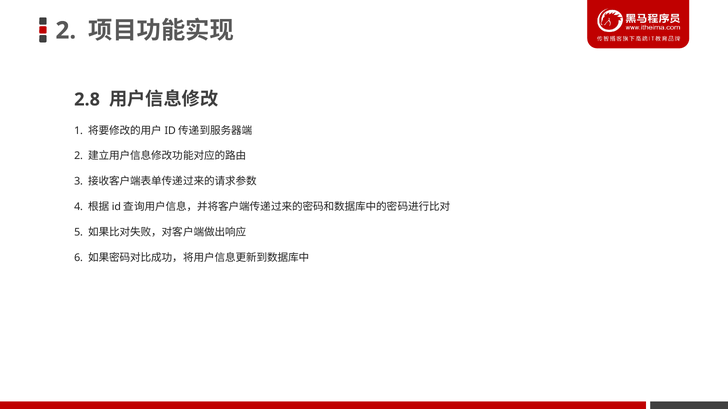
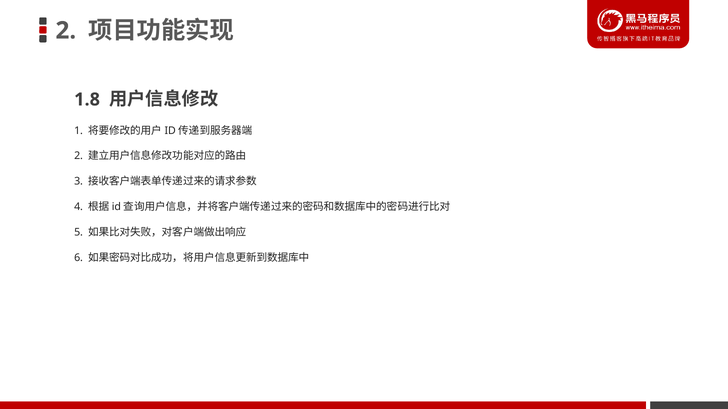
2.8: 2.8 -> 1.8 (87, 100)
